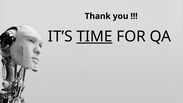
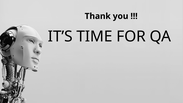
TIME underline: present -> none (94, 36)
